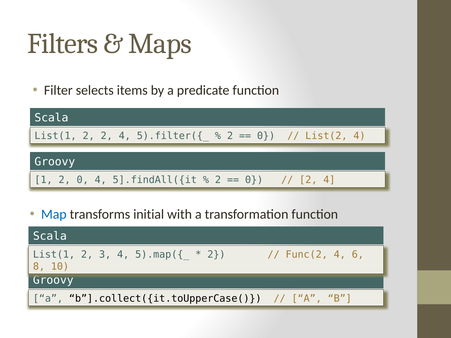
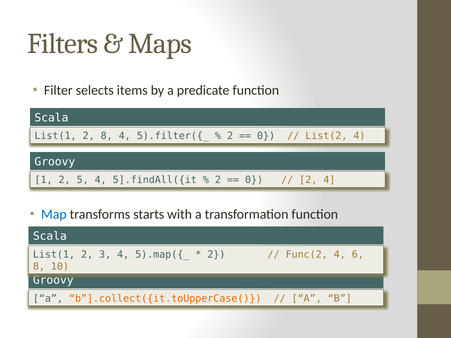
2 2: 2 -> 8 (107, 136)
2 0: 0 -> 5 (83, 180)
initial: initial -> starts (149, 214)
b”].collect({it.toUpperCase( colour: black -> orange (165, 299)
